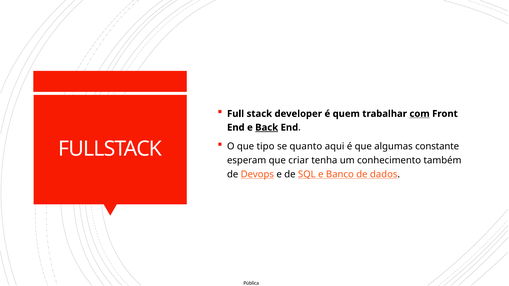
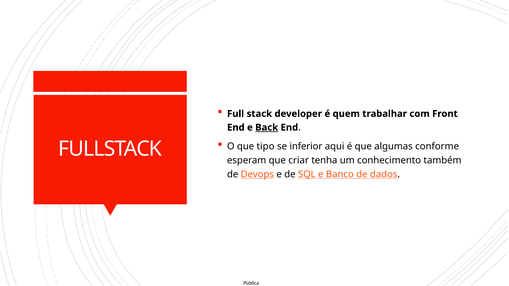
com underline: present -> none (420, 114)
quanto: quanto -> inferior (306, 147)
constante: constante -> conforme (437, 147)
